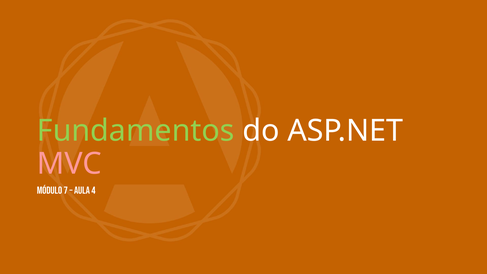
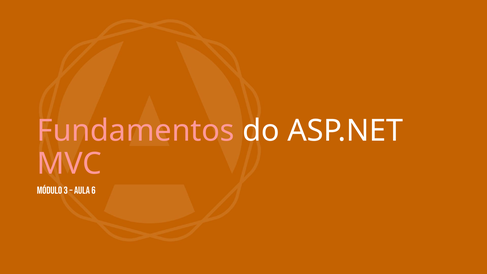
Fundamentos colour: light green -> pink (136, 131)
7: 7 -> 3 (66, 191)
4: 4 -> 6 (93, 191)
